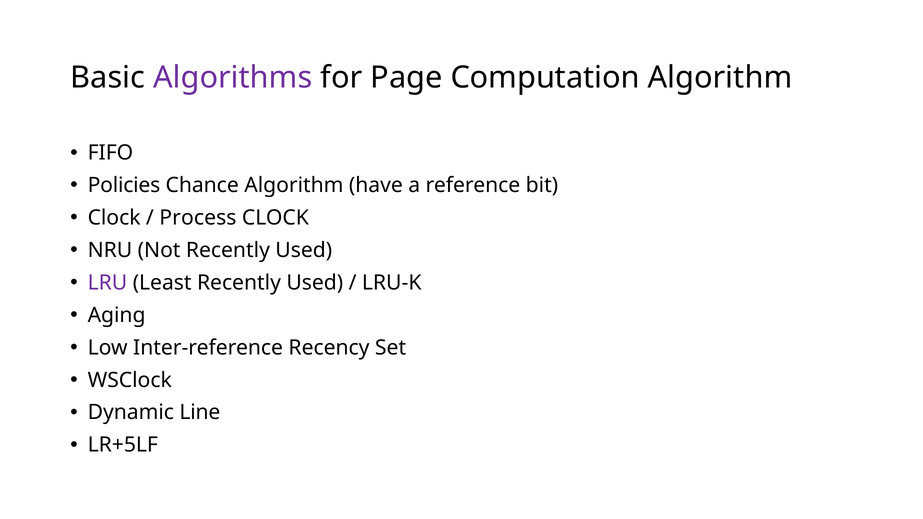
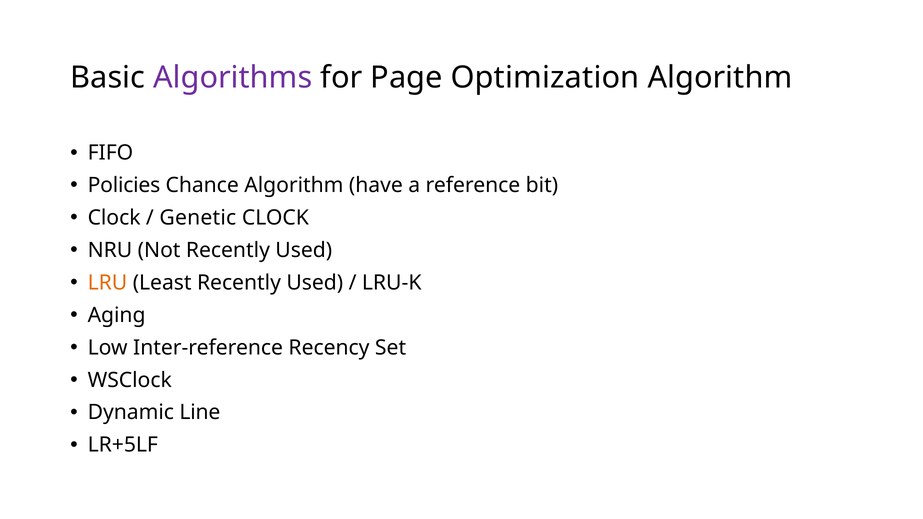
Computation: Computation -> Optimization (545, 78)
Process: Process -> Genetic (198, 218)
LRU colour: purple -> orange (107, 283)
